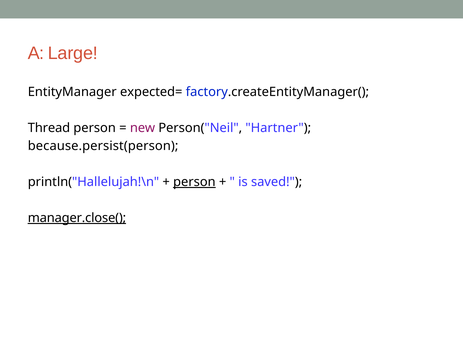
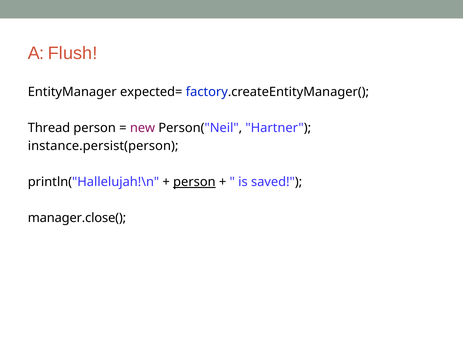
Large: Large -> Flush (73, 53)
because.persist(person: because.persist(person -> instance.persist(person (103, 146)
manager.close( underline: present -> none (77, 218)
